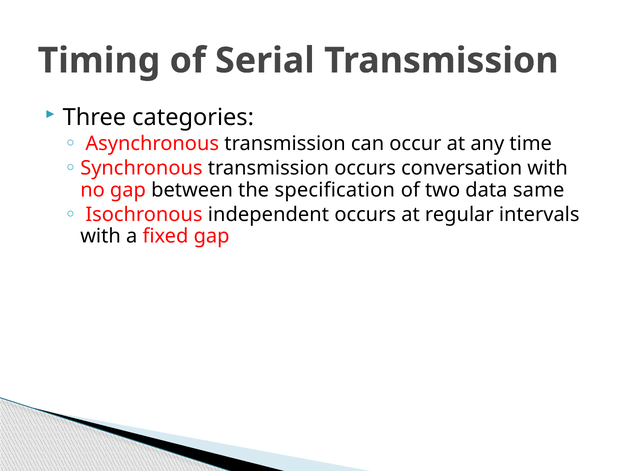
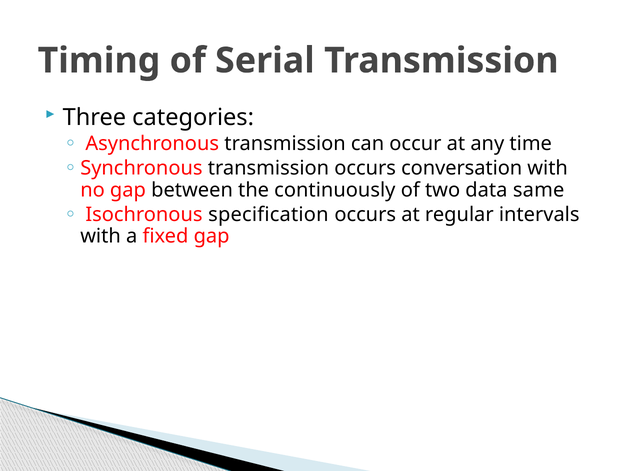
specification: specification -> continuously (335, 190)
independent: independent -> specification (268, 214)
